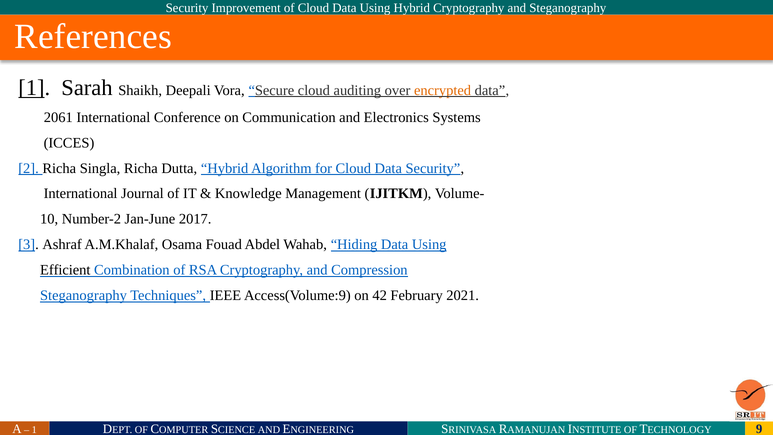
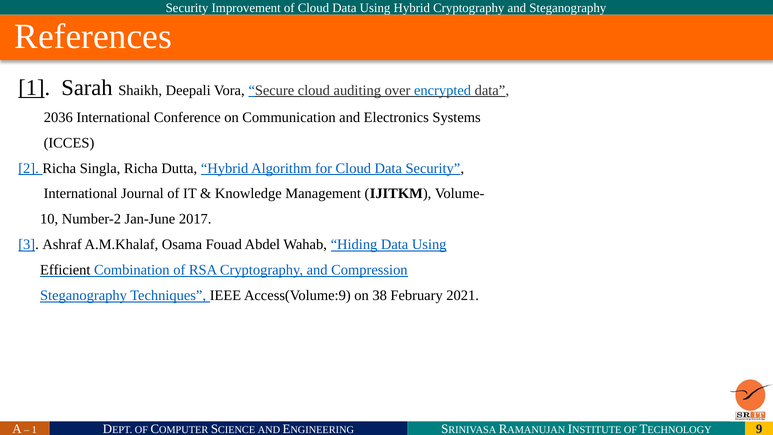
encrypted colour: orange -> blue (443, 90)
2061: 2061 -> 2036 (58, 117)
42: 42 -> 38 (380, 295)
